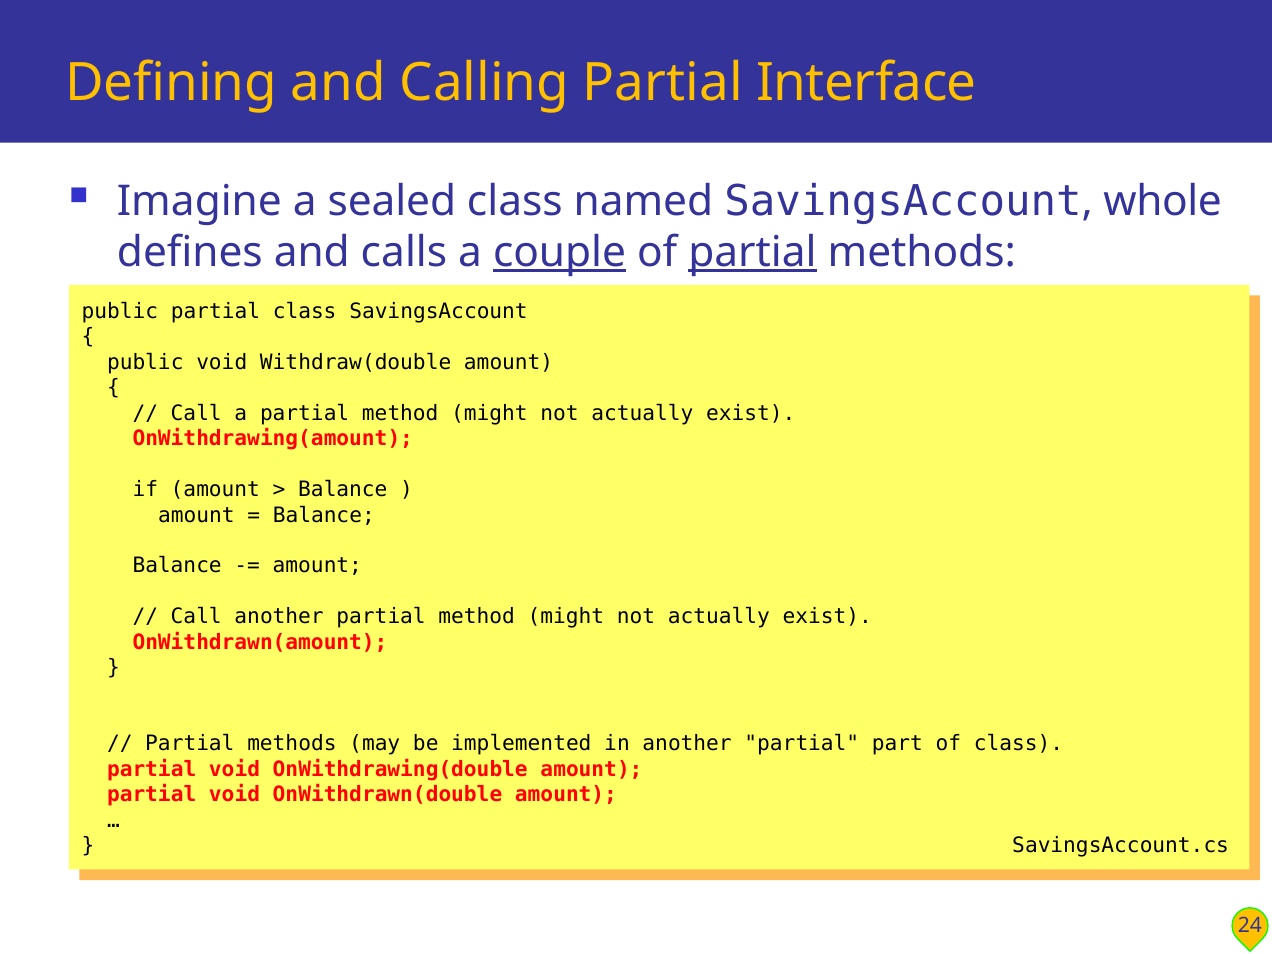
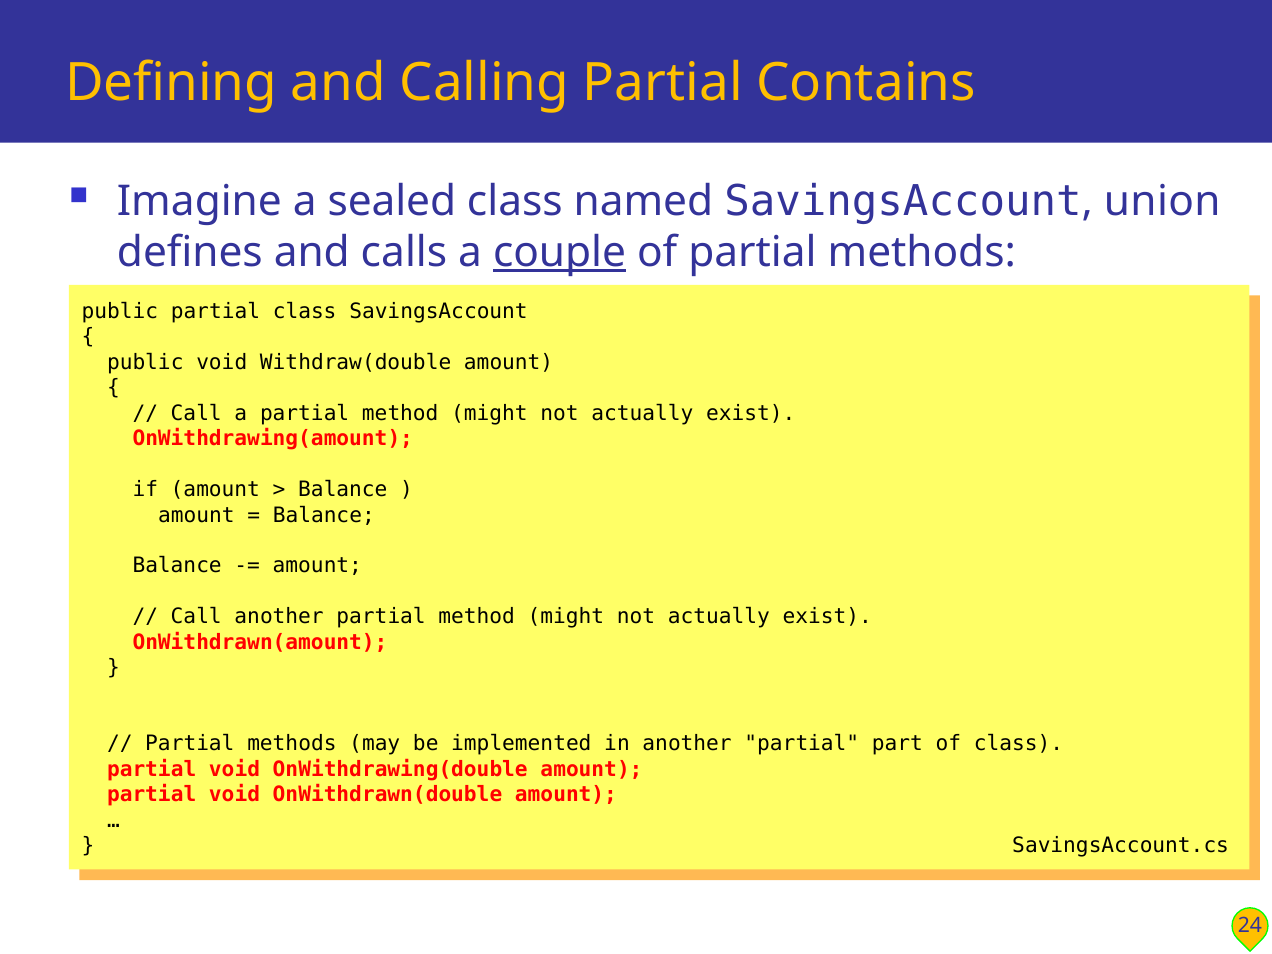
Interface: Interface -> Contains (866, 83)
whole: whole -> union (1162, 201)
partial underline: present -> none (752, 252)
